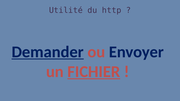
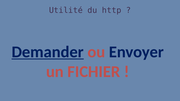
FICHIER underline: present -> none (94, 72)
